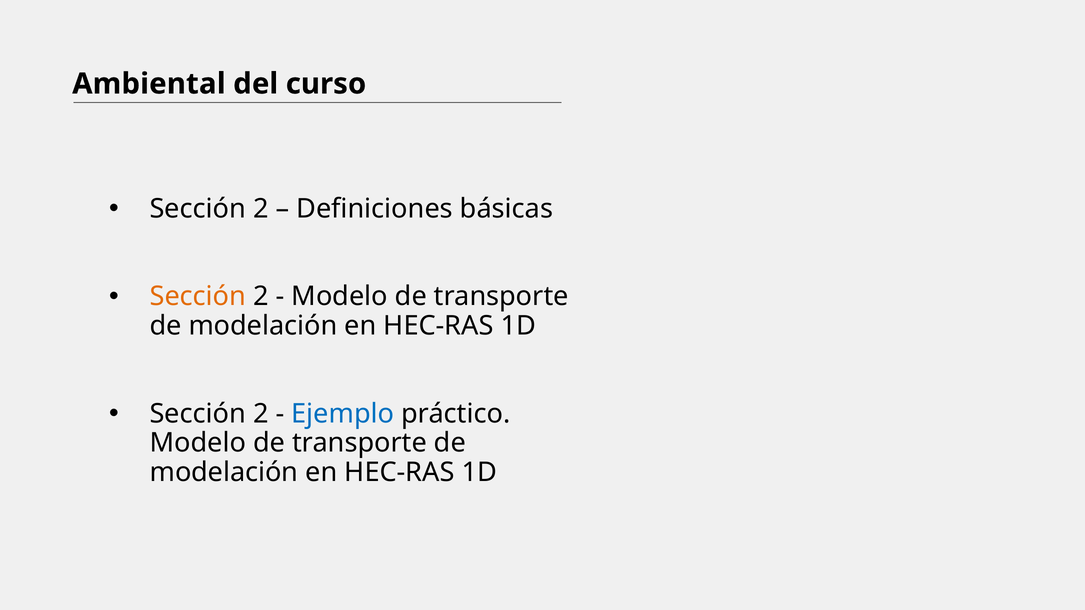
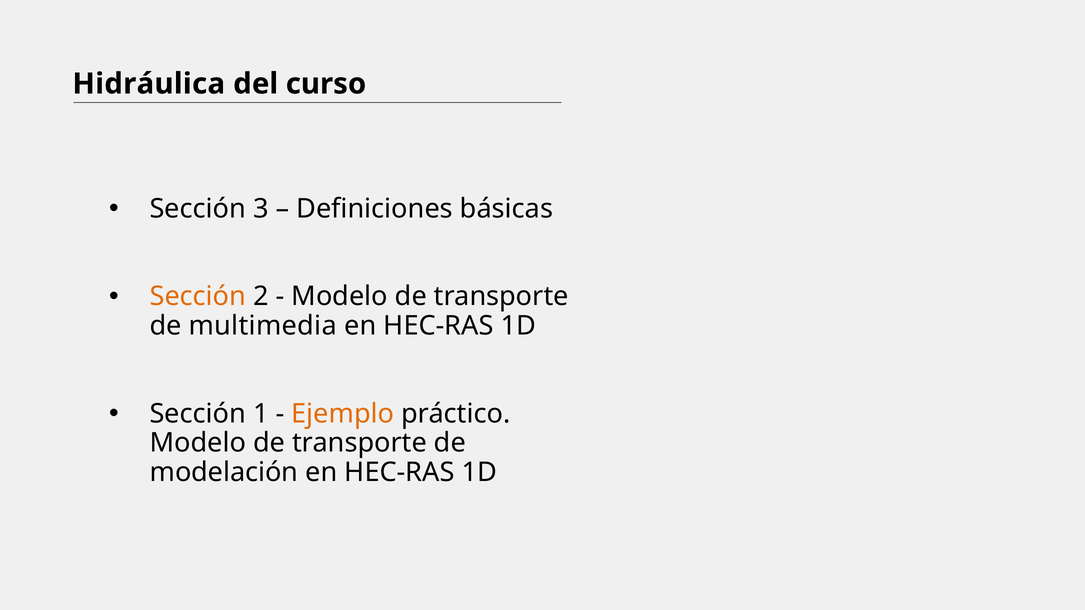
Ambiental: Ambiental -> Hidráulica (149, 84)
2: 2 -> 3 (261, 209)
modelación: modelación -> multimedia (263, 326)
2: 2 -> 1 (261, 414)
Ejemplo colour: blue -> orange (343, 414)
